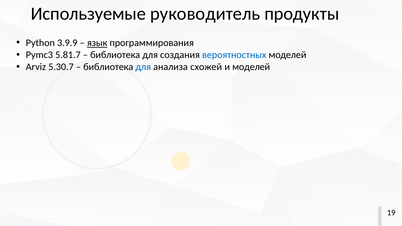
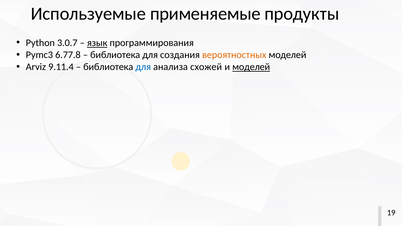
руководитель: руководитель -> применяемые (205, 14)
3.9.9: 3.9.9 -> 3.0.7 (67, 43)
5.81.7: 5.81.7 -> 6.77.8 (68, 55)
вероятностных colour: blue -> orange (234, 55)
5.30.7: 5.30.7 -> 9.11.4 (61, 67)
моделей underline: none -> present (251, 67)
